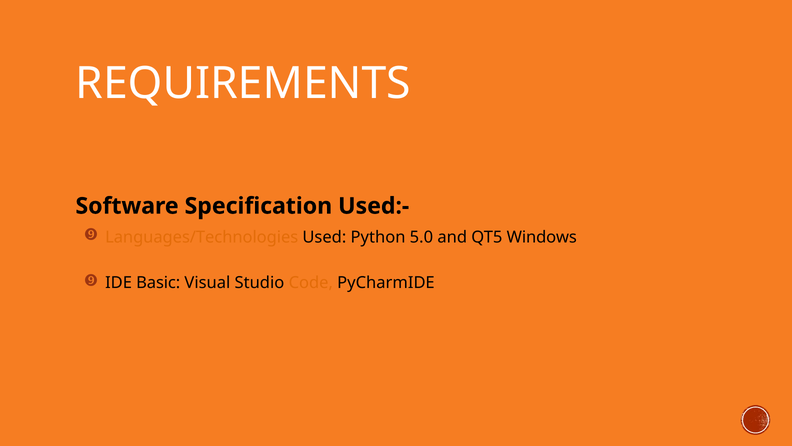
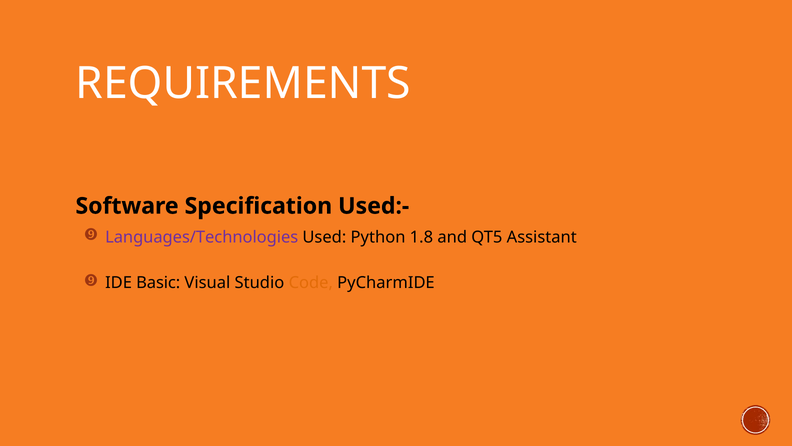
Languages/Technologies colour: orange -> purple (202, 237)
5.0: 5.0 -> 1.8 (421, 237)
Windows: Windows -> Assistant (542, 237)
